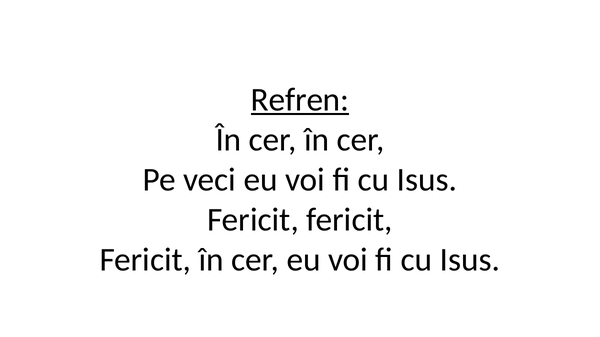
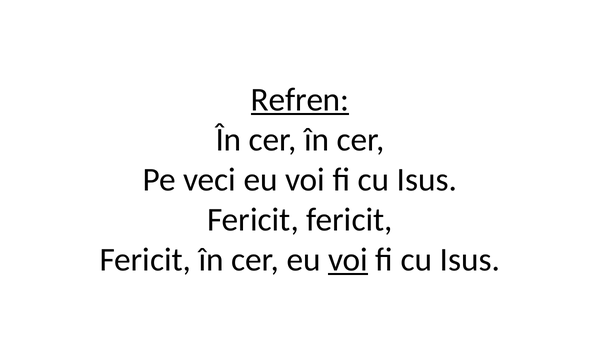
voi underline: none -> present (348, 260)
